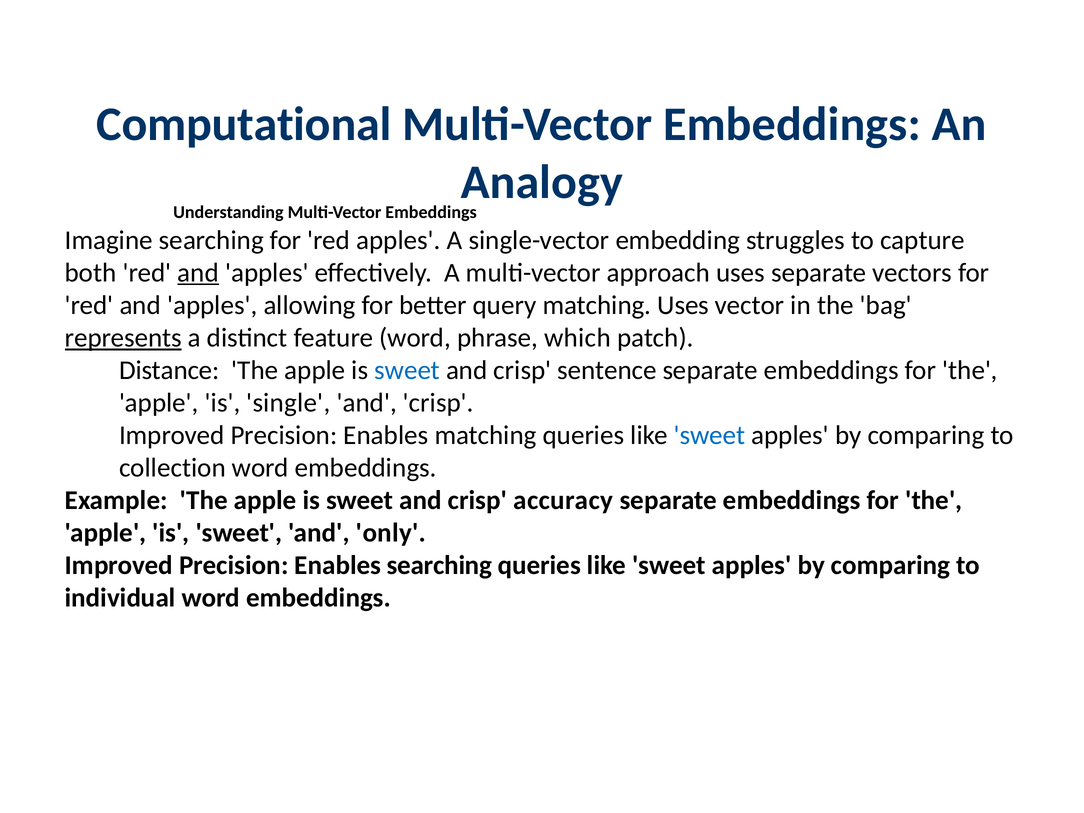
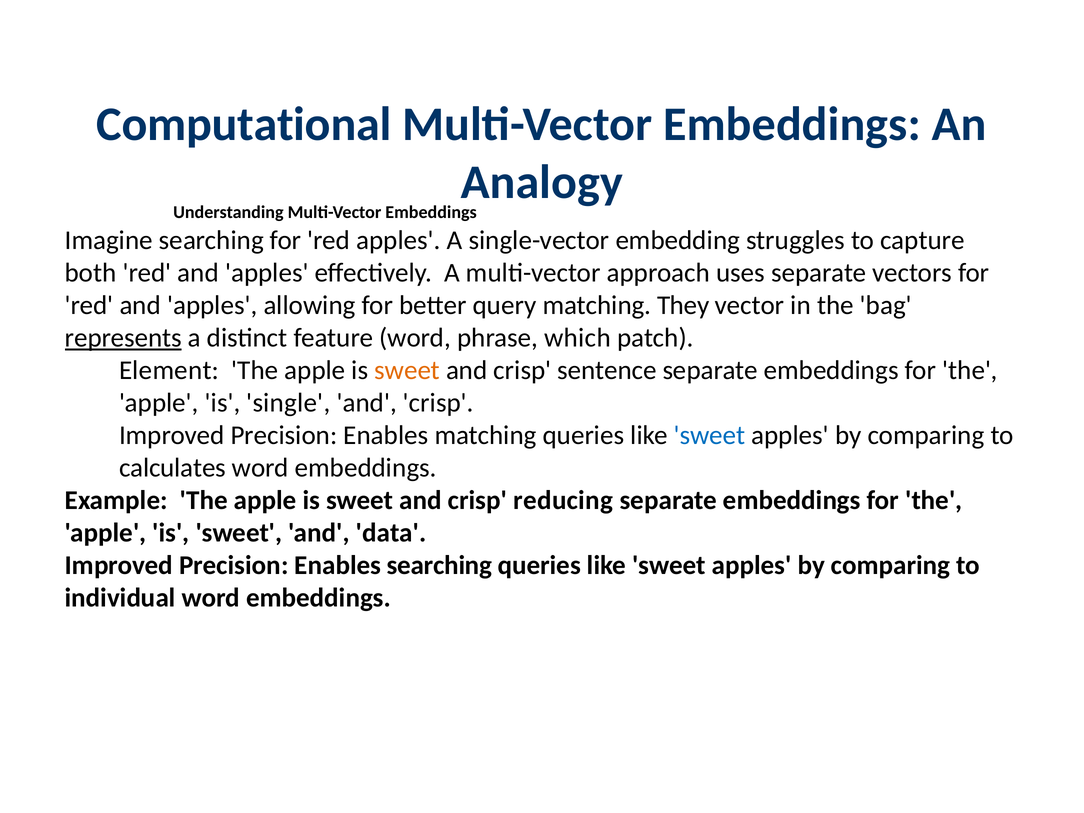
and underline: present -> none (198, 273)
matching Uses: Uses -> They (683, 305)
Distance: Distance -> Element (169, 370)
sweet colour: blue -> orange (407, 370)
collection: collection -> calculates (173, 468)
accuracy: accuracy -> reducing (563, 500)
only: only -> data (391, 533)
